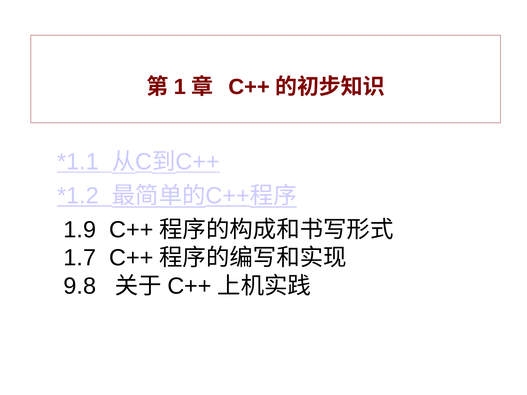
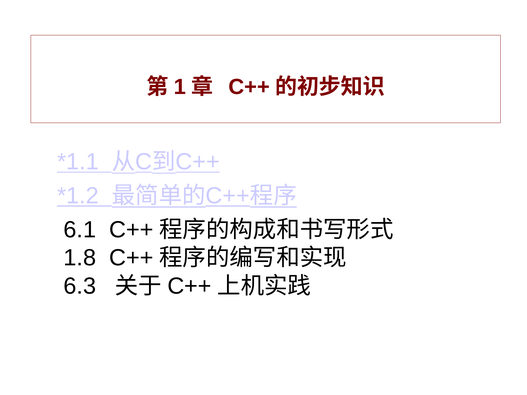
1.9: 1.9 -> 6.1 (80, 230)
1.7: 1.7 -> 1.8 (80, 258)
9.8: 9.8 -> 6.3 (80, 286)
